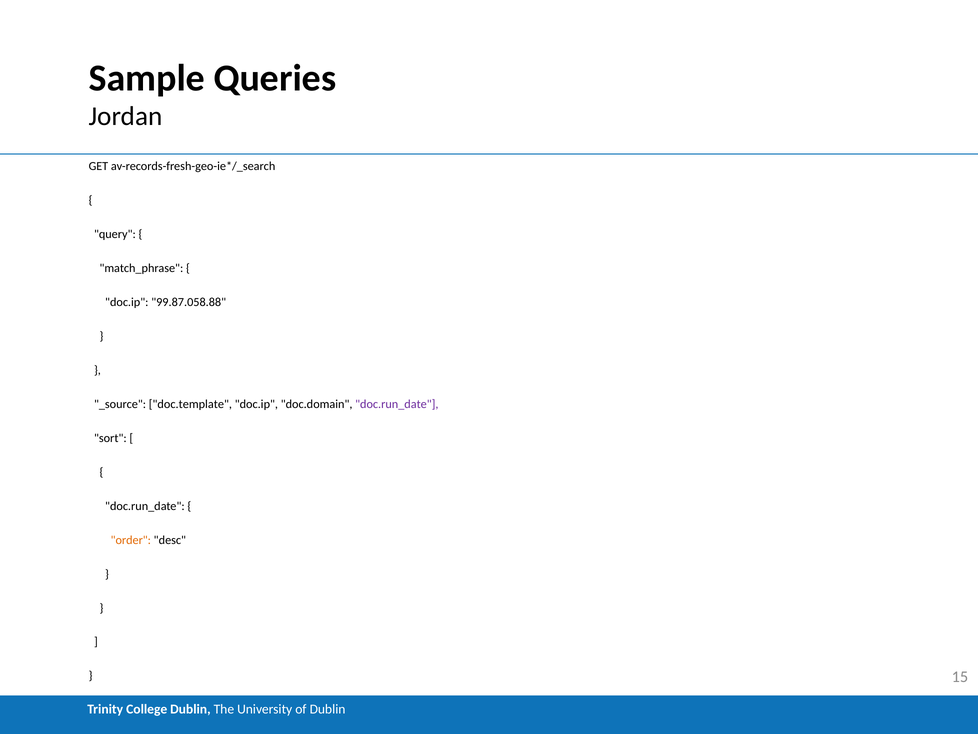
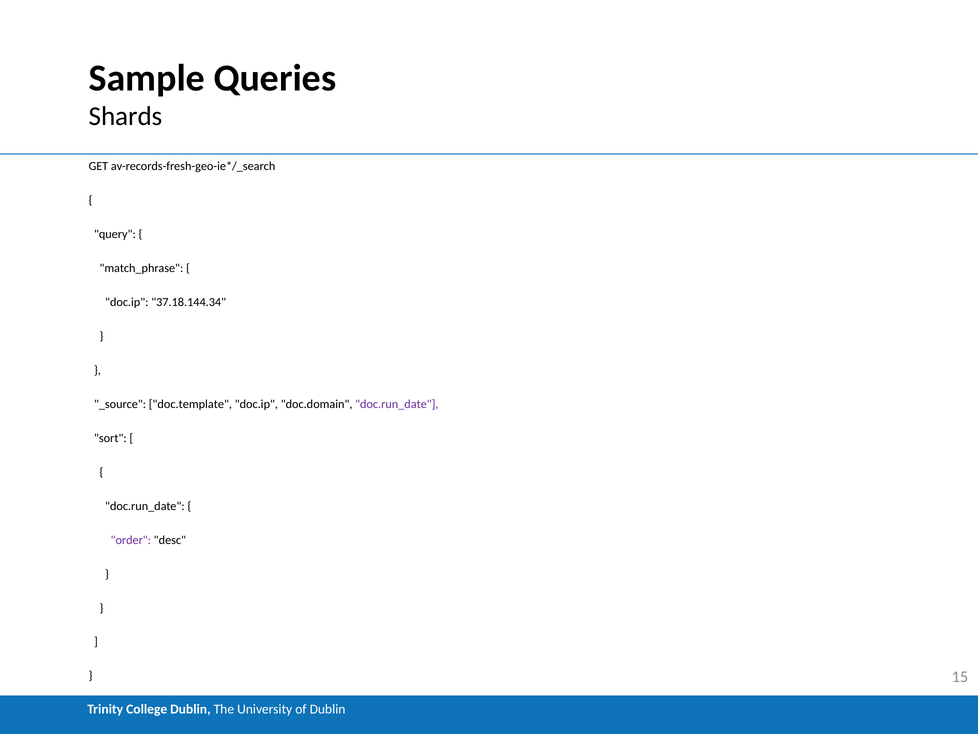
Jordan: Jordan -> Shards (126, 116)
99.87.058.88: 99.87.058.88 -> 37.18.144.34 (189, 302)
order colour: orange -> purple (131, 540)
